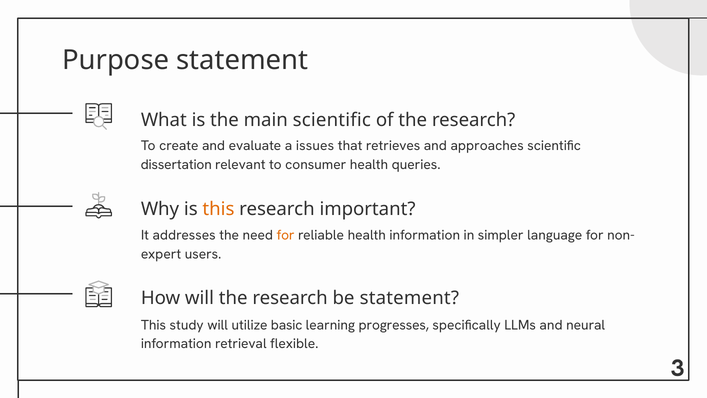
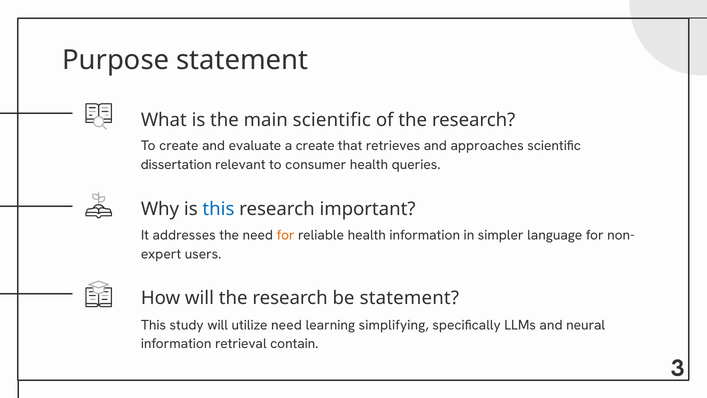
a issues: issues -> create (315, 146)
this colour: orange -> blue (218, 209)
utilize basic: basic -> need (287, 325)
progresses: progresses -> simplifying (394, 325)
flexible: flexible -> contain (294, 344)
